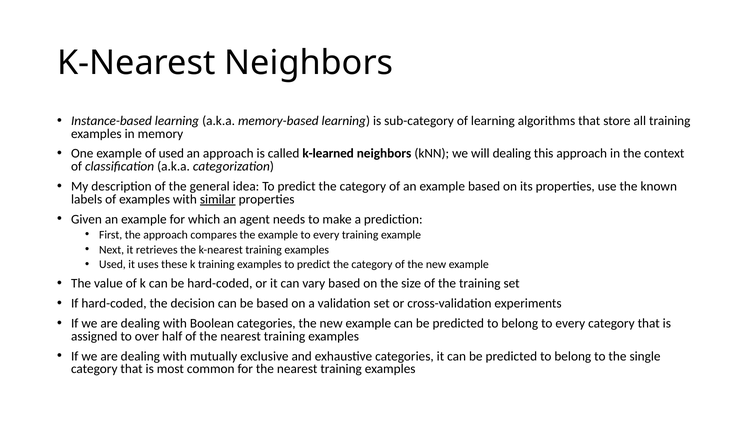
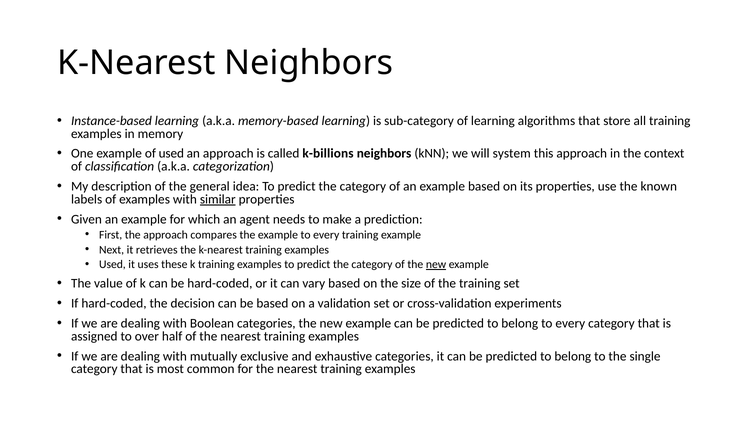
k-learned: k-learned -> k-billions (328, 154)
will dealing: dealing -> system (512, 154)
new underline: none -> present (436, 264)
